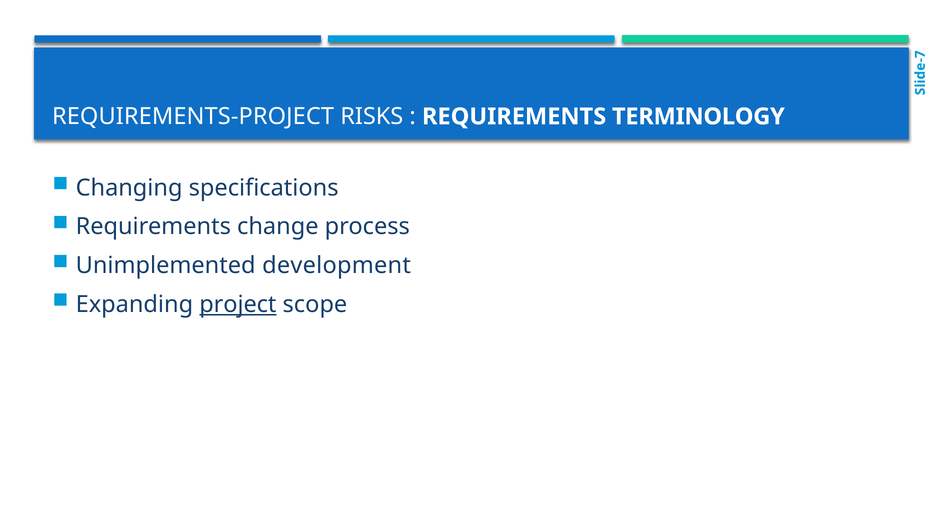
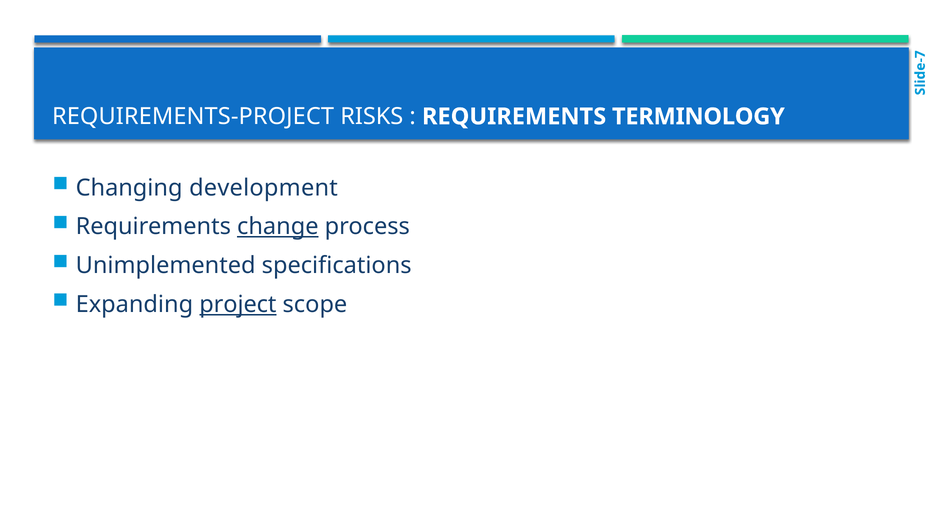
specifications: specifications -> development (264, 188)
change underline: none -> present (278, 227)
development: development -> specifications (337, 266)
